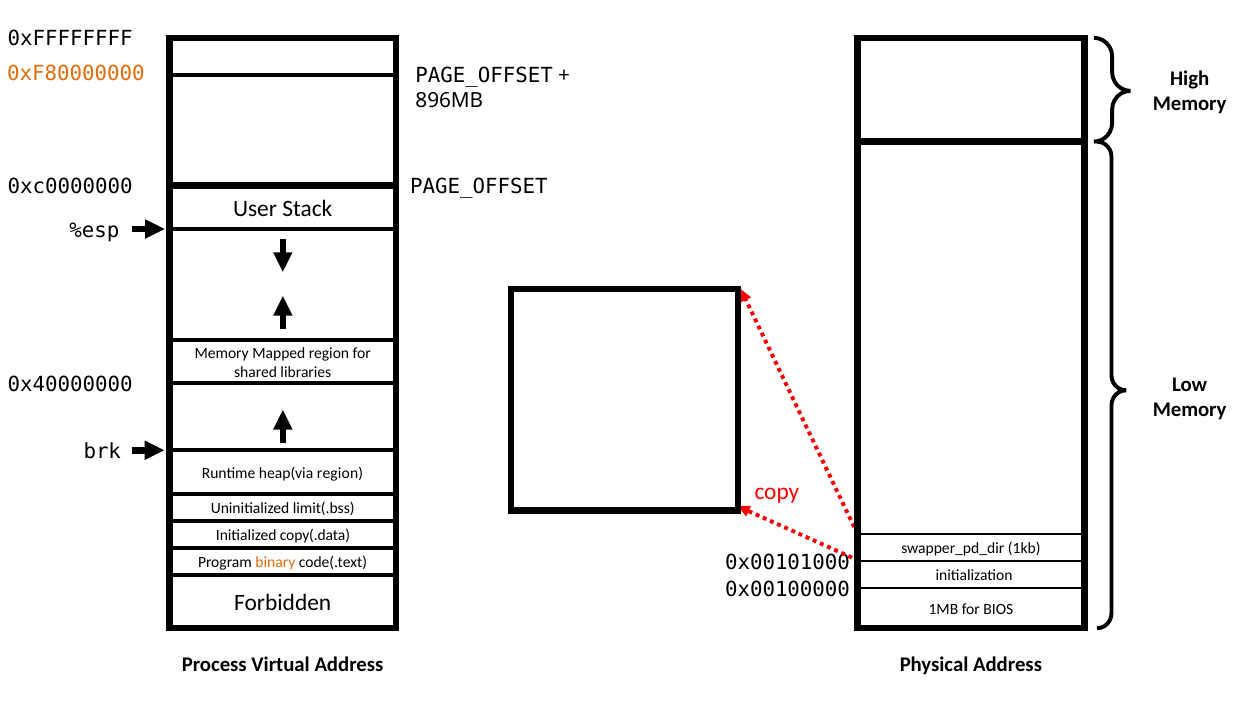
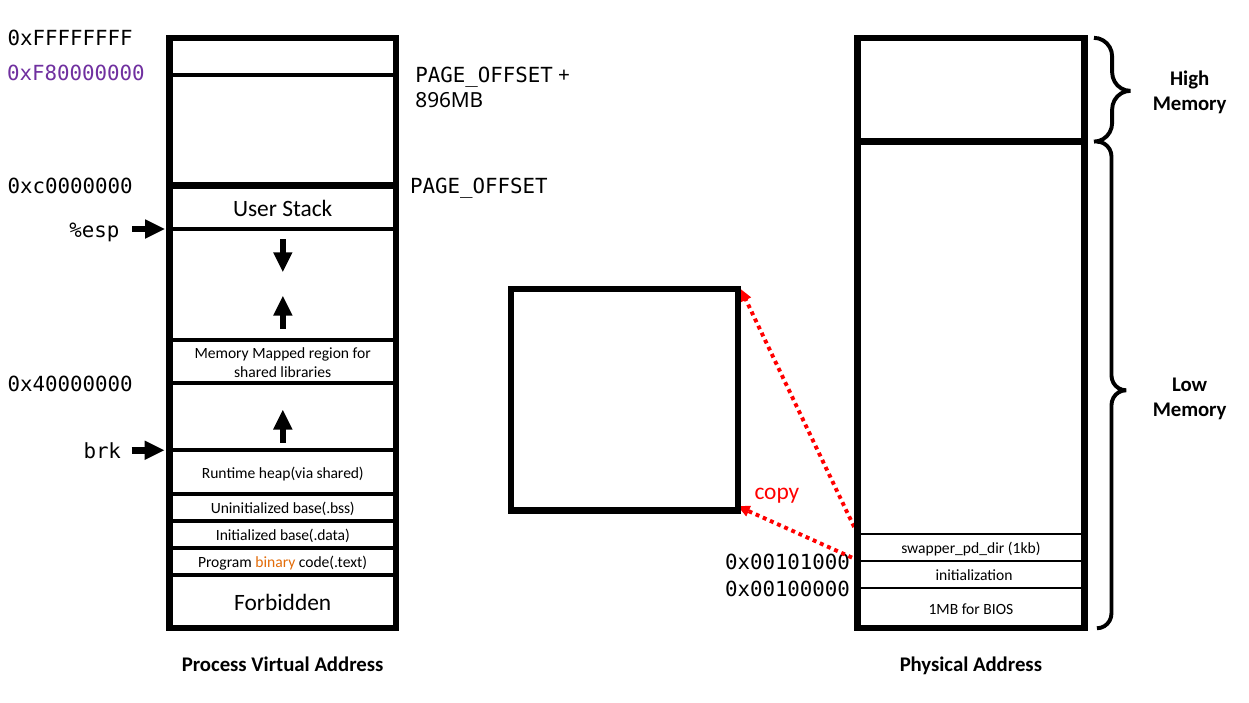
0xF80000000 colour: orange -> purple (76, 74)
heap(via region: region -> shared (340, 473)
limit(.bss: limit(.bss -> base(.bss (324, 508)
copy(.data: copy(.data -> base(.data (315, 535)
